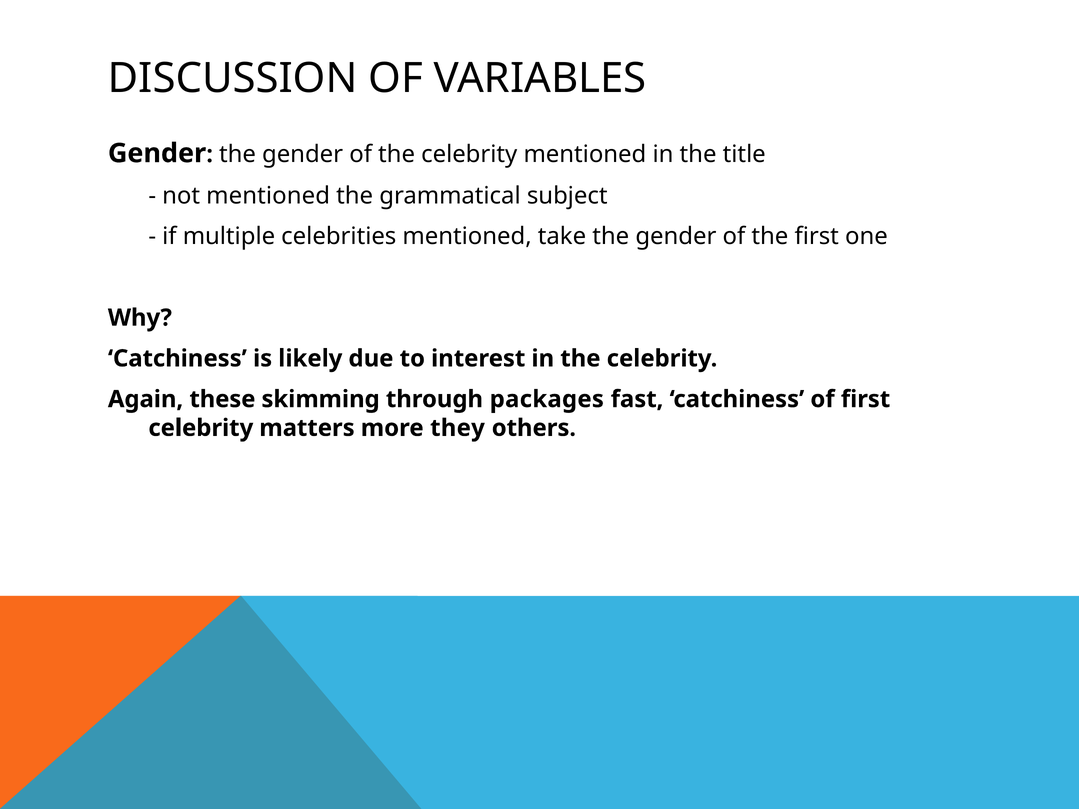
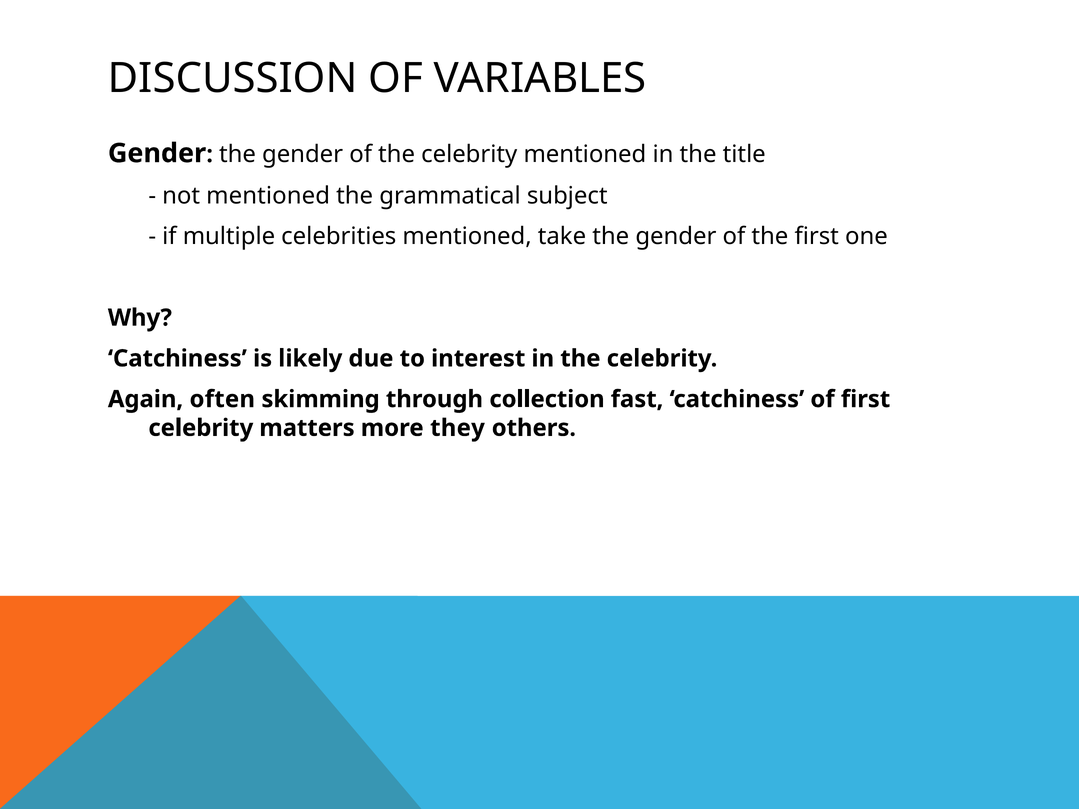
these: these -> often (222, 399)
packages: packages -> collection (547, 399)
